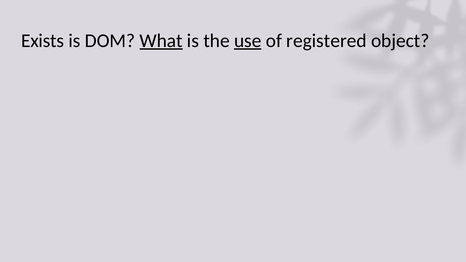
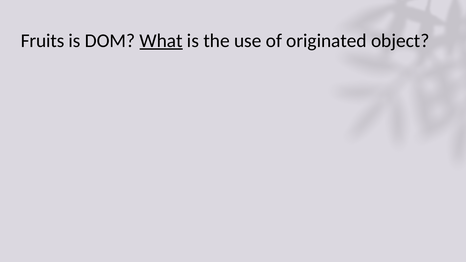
Exists: Exists -> Fruits (43, 41)
use underline: present -> none (248, 41)
registered: registered -> originated (327, 41)
